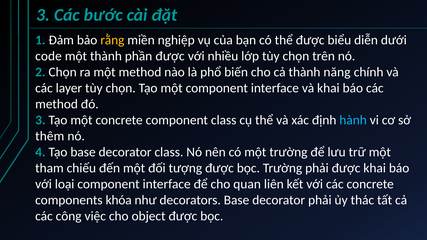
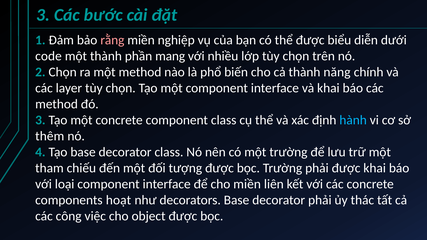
rằng colour: yellow -> pink (112, 40)
phần được: được -> mang (170, 56)
cho quan: quan -> miền (247, 184)
khóa: khóa -> hoạt (119, 200)
